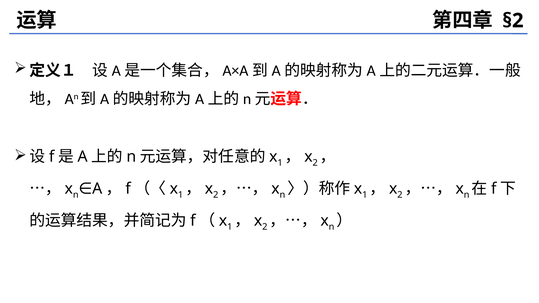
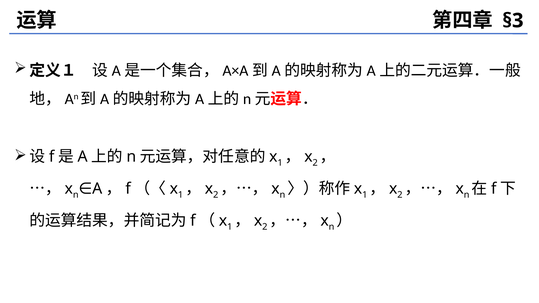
§2: §2 -> §3 (513, 21)
